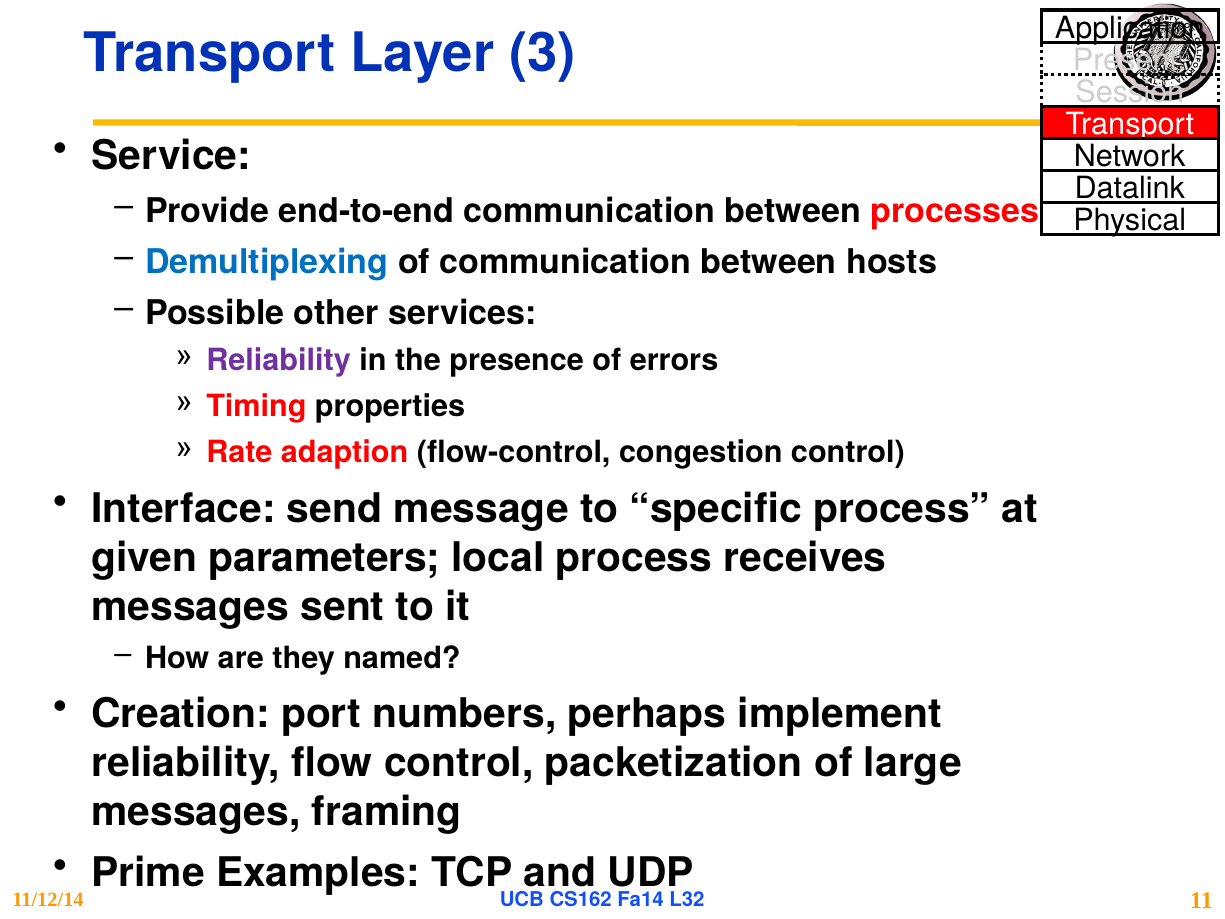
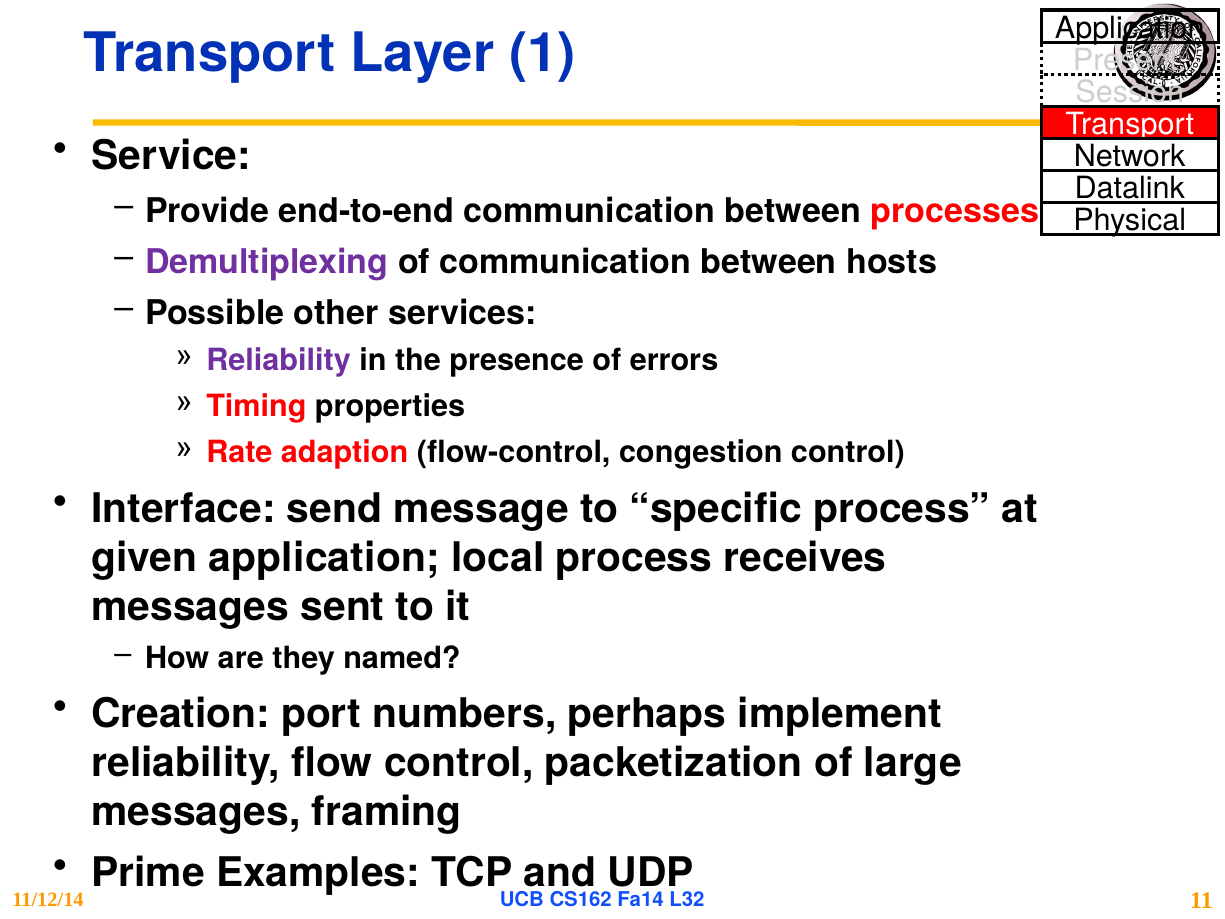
3: 3 -> 1 (543, 53)
Demultiplexing colour: blue -> purple (267, 262)
given parameters: parameters -> application (324, 557)
